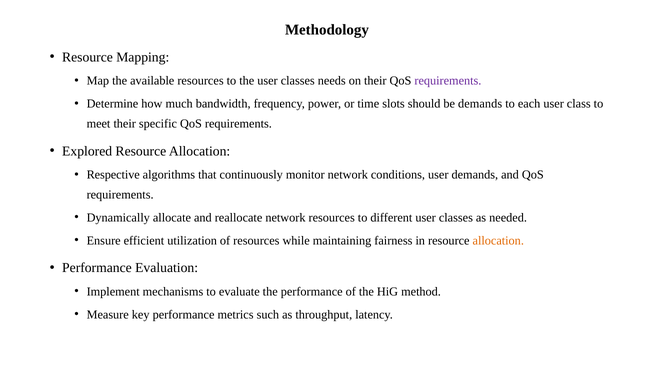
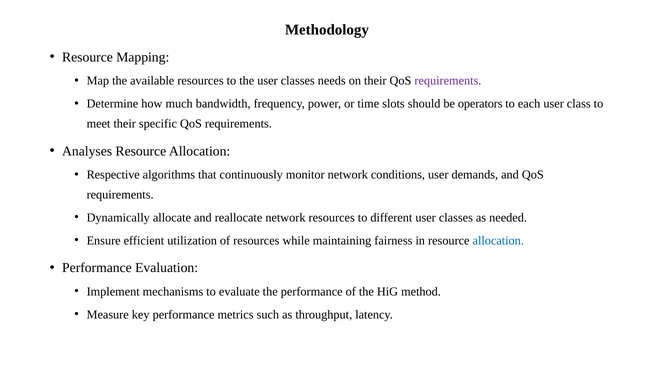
be demands: demands -> operators (480, 104)
Explored: Explored -> Analyses (87, 151)
allocation colour: orange -> blue (498, 240)
